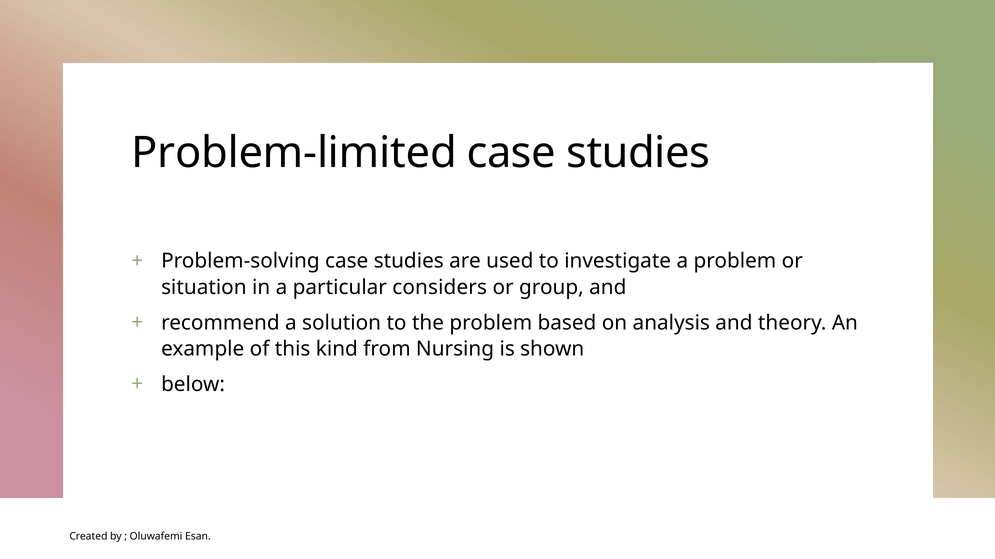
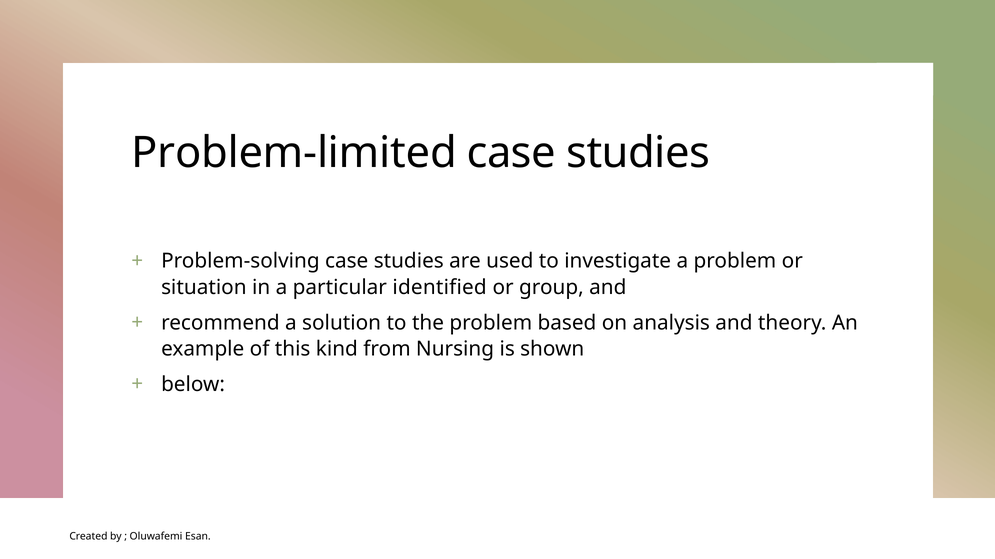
considers: considers -> identified (440, 288)
